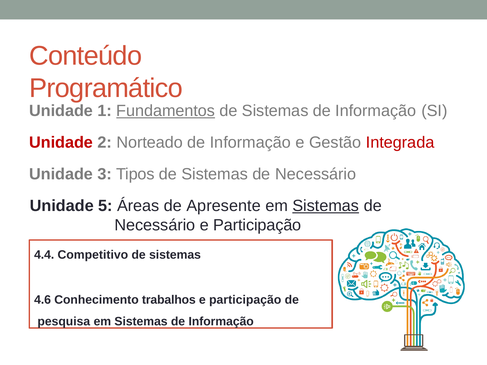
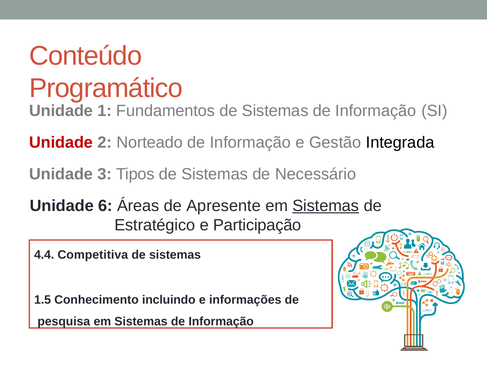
Fundamentos underline: present -> none (166, 111)
Integrada colour: red -> black (400, 143)
5: 5 -> 6 (105, 206)
Necessário: Necessário -> Estratégico (155, 225)
Competitivo: Competitivo -> Competitiva (93, 255)
4.6: 4.6 -> 1.5 (43, 300)
trabalhos: trabalhos -> incluindo (169, 300)
participação: participação -> informações (245, 300)
